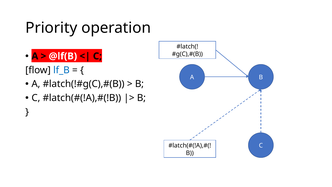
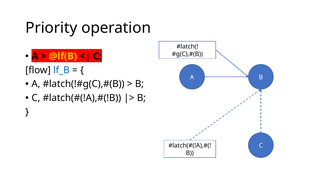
@lf(B colour: white -> yellow (63, 56)
